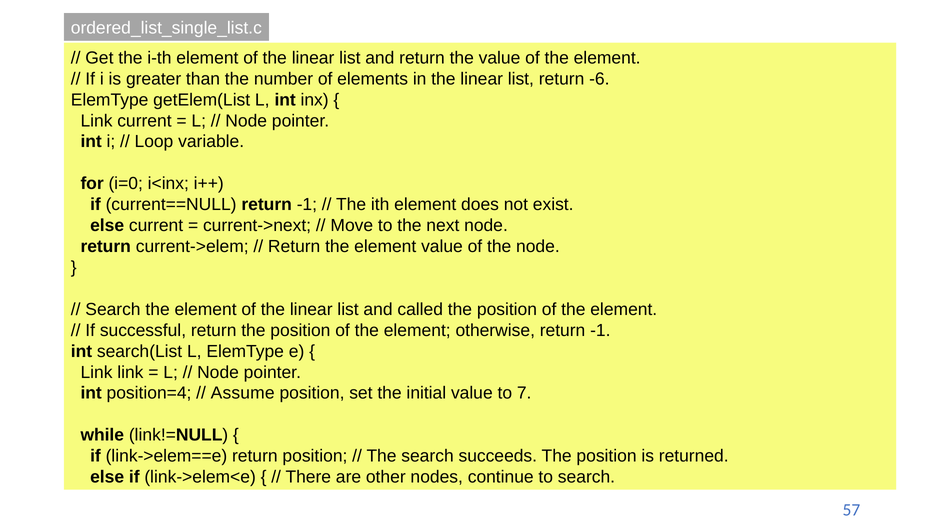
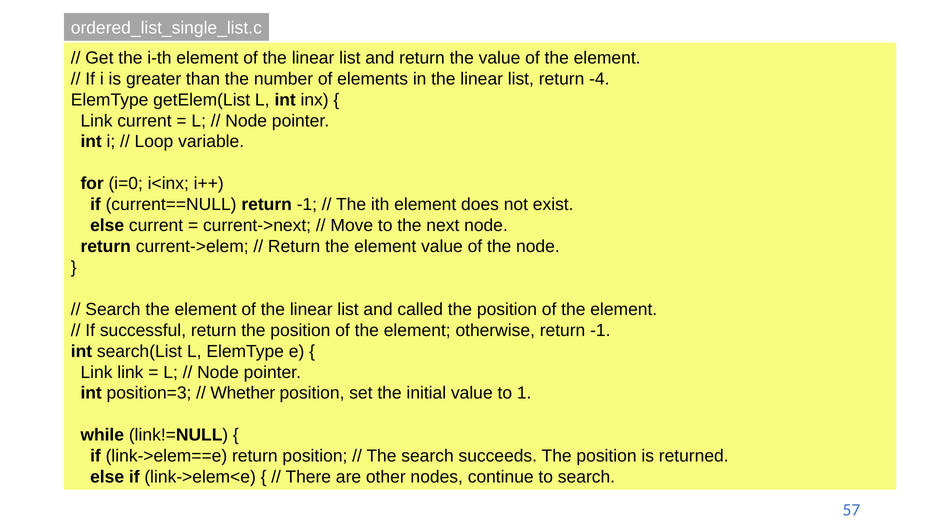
-6: -6 -> -4 (599, 79)
position=4: position=4 -> position=3 (149, 393)
Assume: Assume -> Whether (243, 393)
7: 7 -> 1 (524, 393)
